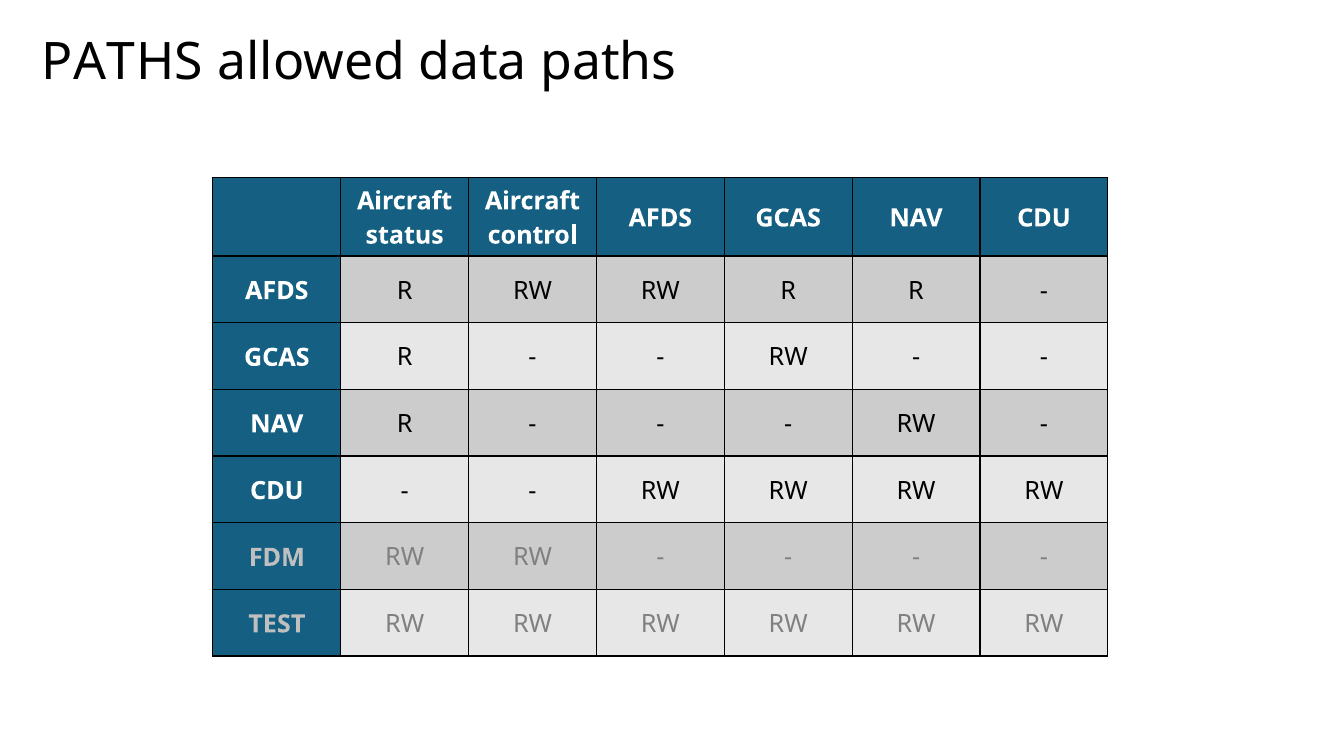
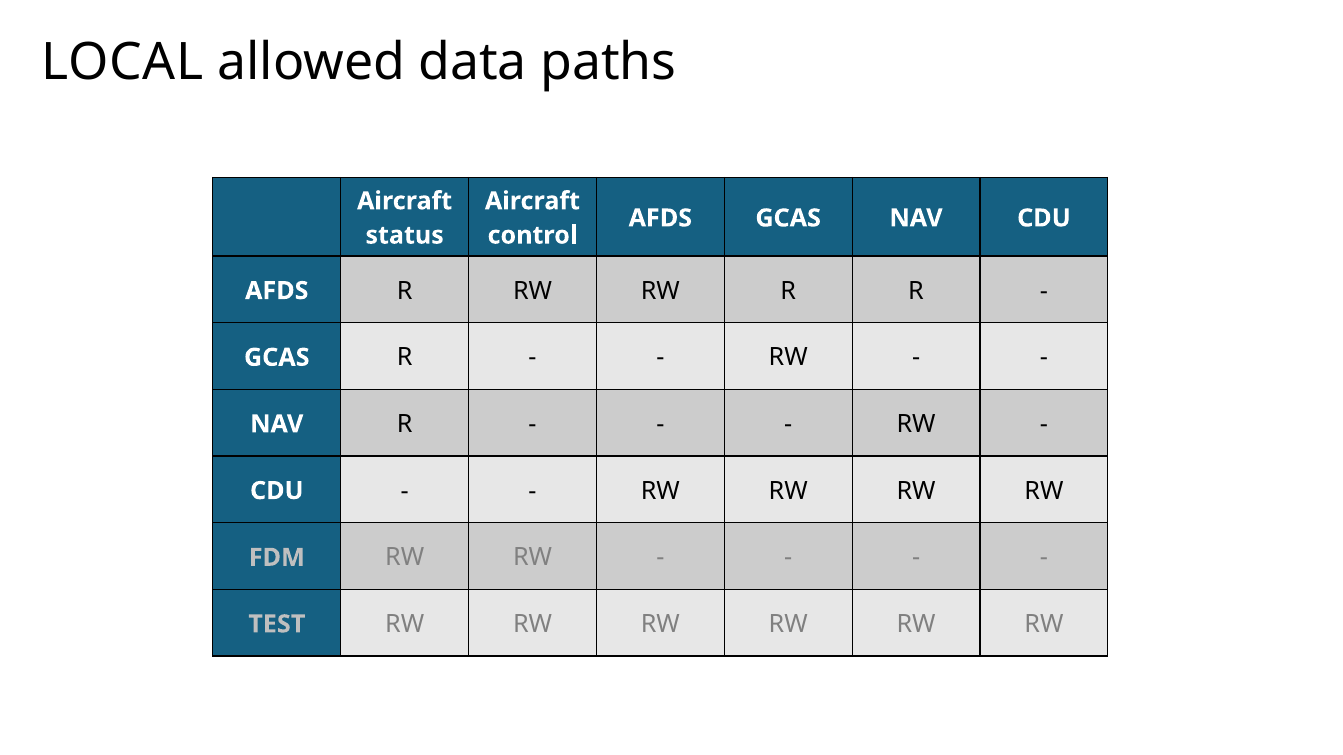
PATHS: PATHS -> LOCAL (122, 63)
